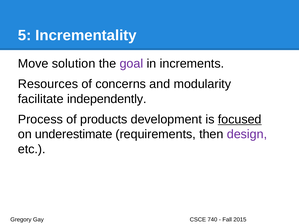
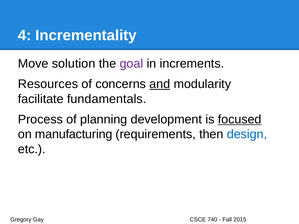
5: 5 -> 4 (25, 35)
and underline: none -> present (160, 84)
independently: independently -> fundamentals (107, 99)
products: products -> planning (104, 119)
underestimate: underestimate -> manufacturing (74, 134)
design colour: purple -> blue (247, 134)
